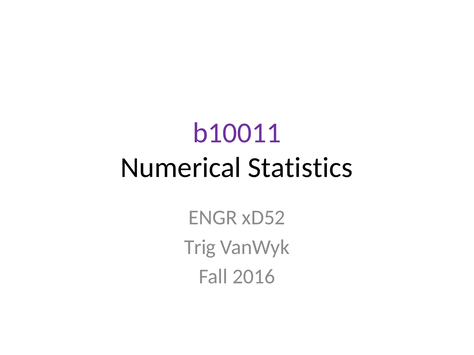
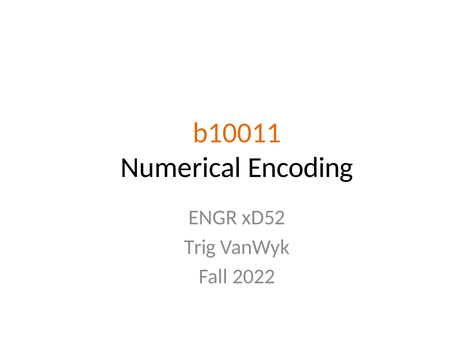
b10011 colour: purple -> orange (237, 133)
Statistics: Statistics -> Encoding (301, 168)
2016: 2016 -> 2022 (254, 277)
